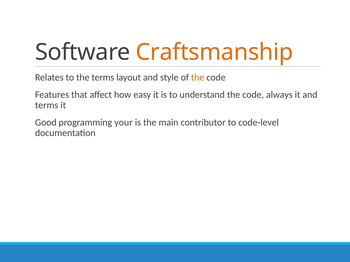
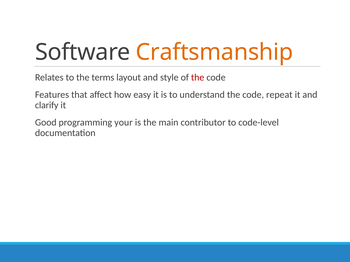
the colour: orange -> red (198, 78)
always: always -> repeat (279, 95)
terms: terms -> clarify (47, 105)
